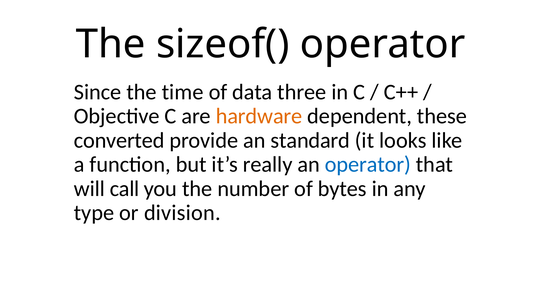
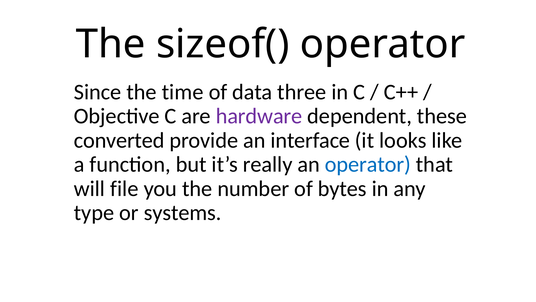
hardware colour: orange -> purple (259, 116)
standard: standard -> interface (310, 140)
call: call -> file (124, 188)
division: division -> systems (183, 212)
